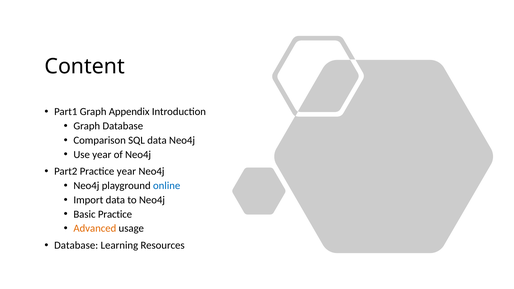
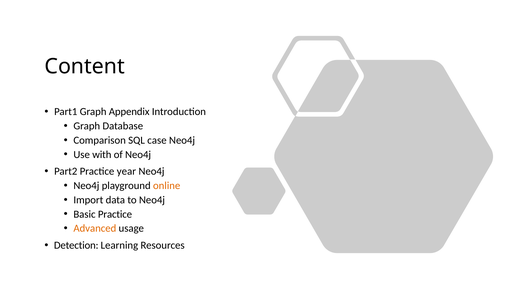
SQL data: data -> case (157, 140)
Use year: year -> with (102, 155)
online colour: blue -> orange (167, 186)
Database: Database -> Detection (76, 245)
